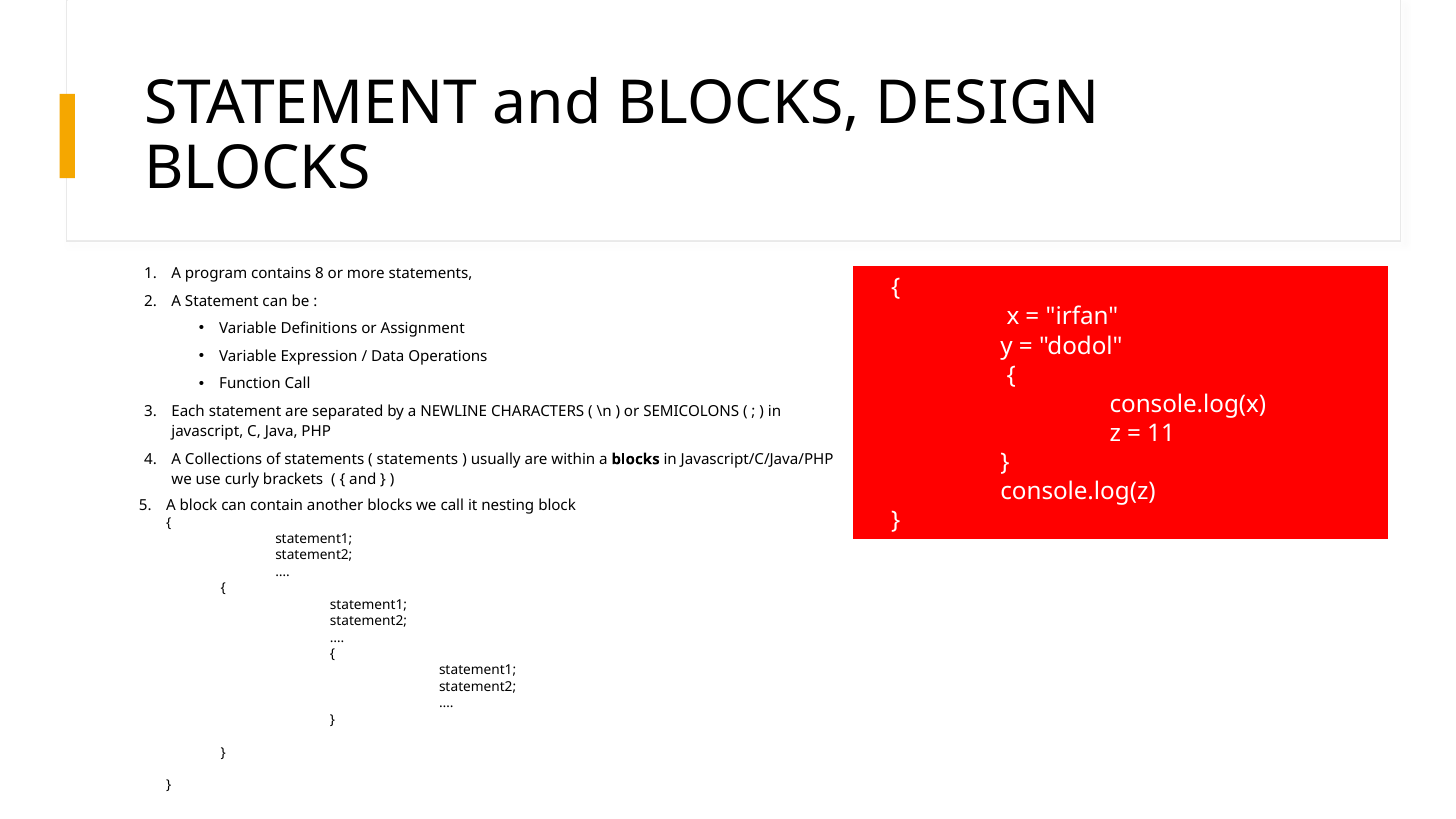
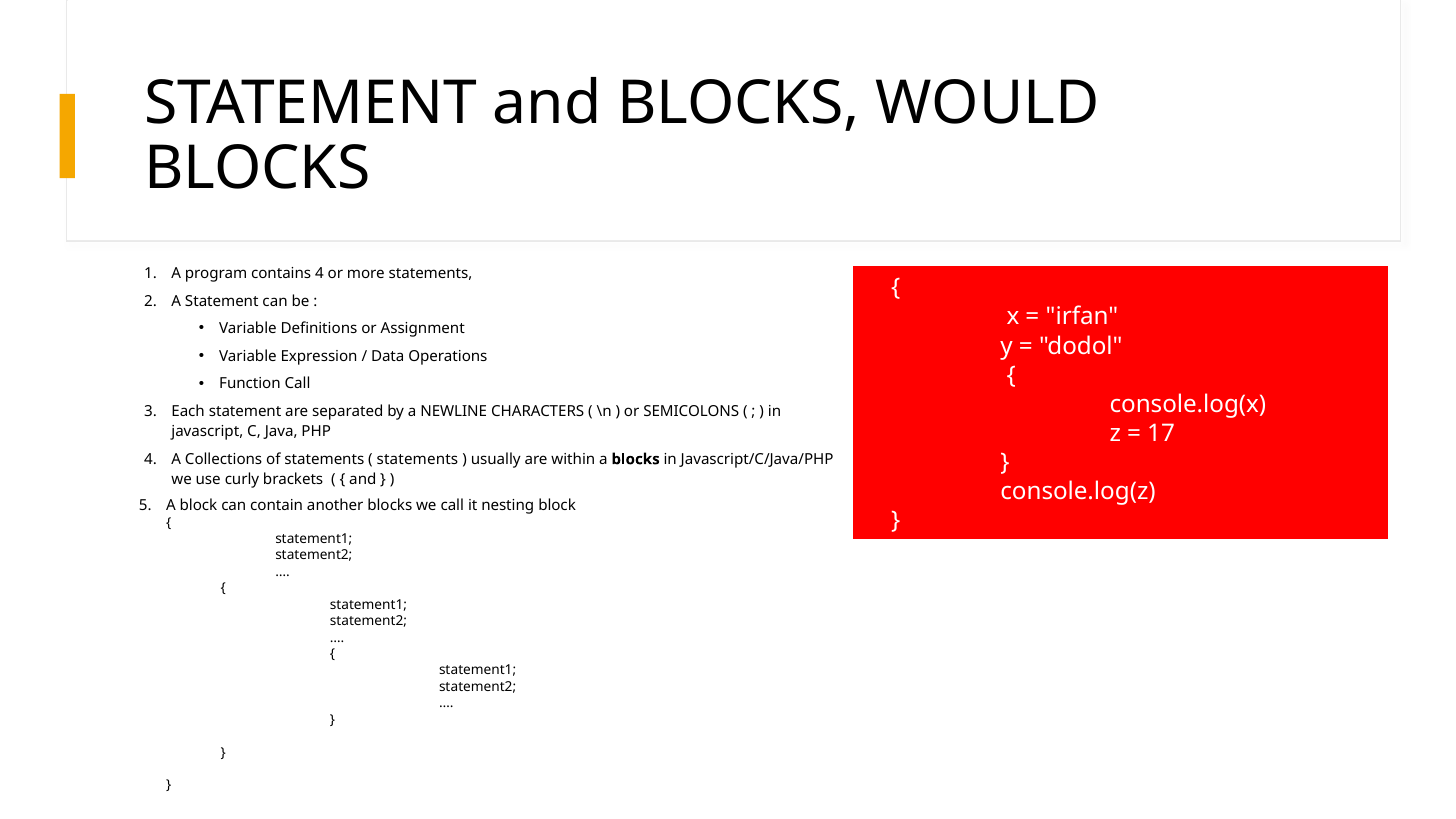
DESIGN: DESIGN -> WOULD (988, 103)
contains 8: 8 -> 4 (319, 274)
11: 11 -> 17 (1161, 433)
